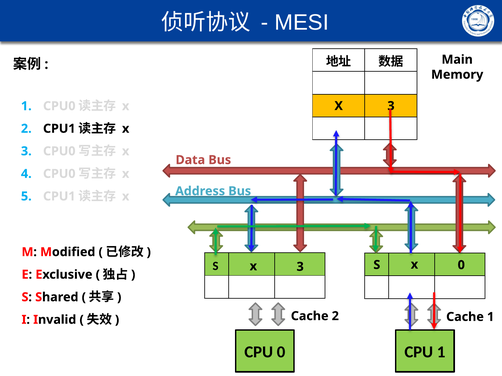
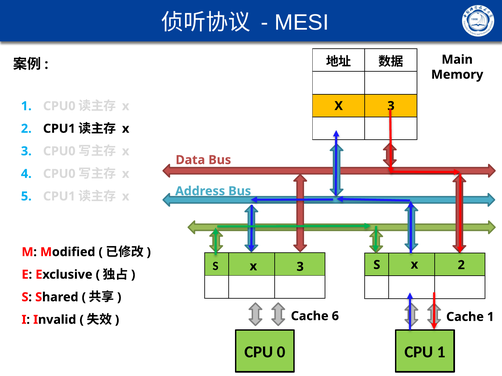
3 x 0: 0 -> 2 (461, 265)
Cache 2: 2 -> 6 (335, 316)
